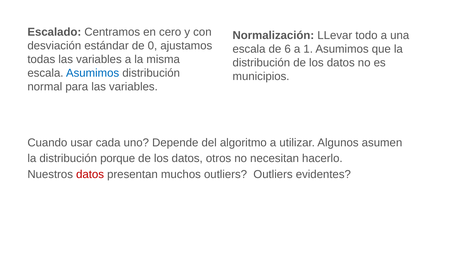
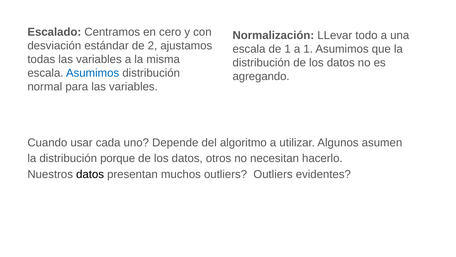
0: 0 -> 2 (152, 46)
de 6: 6 -> 1 (288, 49)
municipios: municipios -> agregando (261, 76)
datos colour: red -> black (90, 174)
